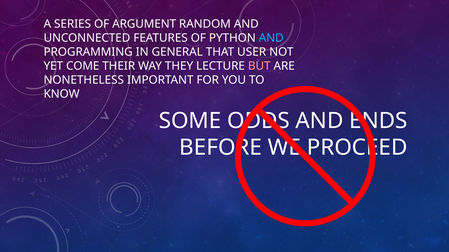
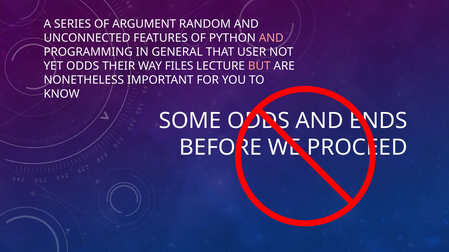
AND colour: light blue -> pink (271, 38)
YET COME: COME -> ODDS (83, 66)
THEY: THEY -> FILES (179, 66)
